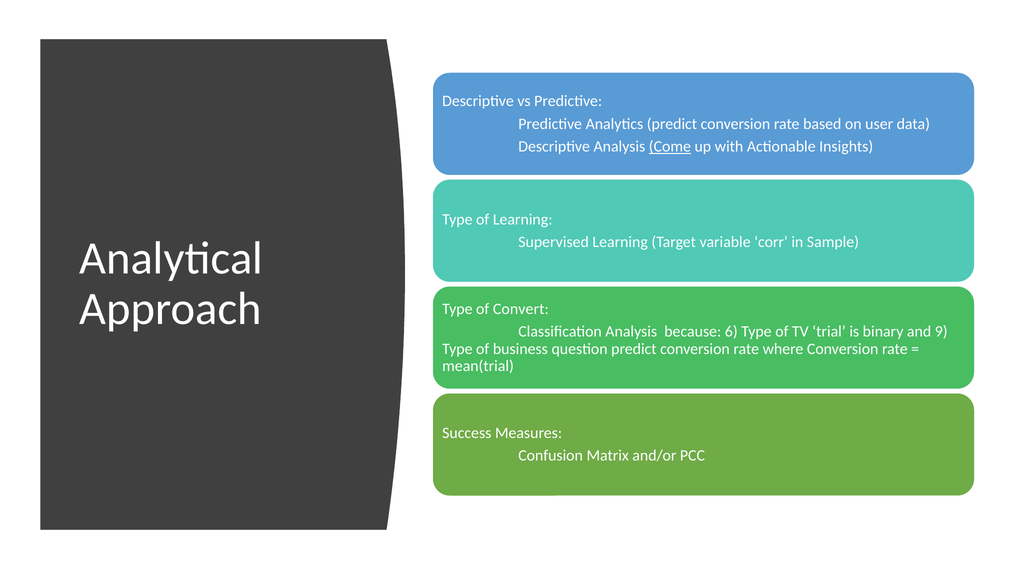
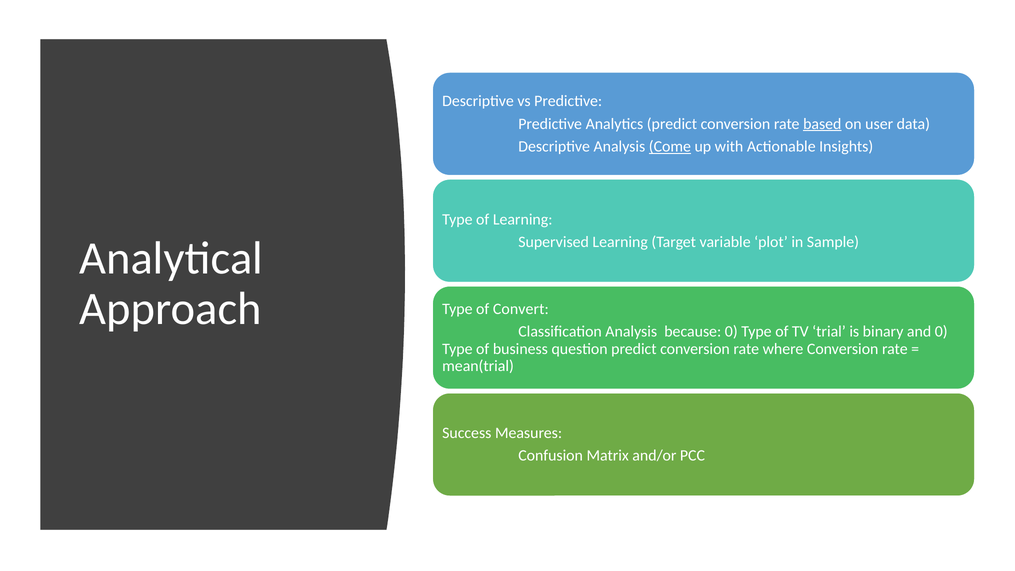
based underline: none -> present (822, 124)
corr: corr -> plot (771, 242)
because 6: 6 -> 0 (731, 332)
and 9: 9 -> 0 (941, 332)
